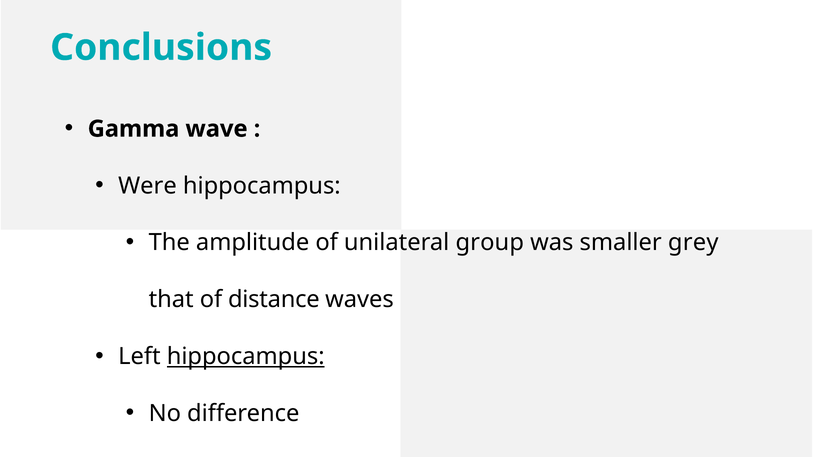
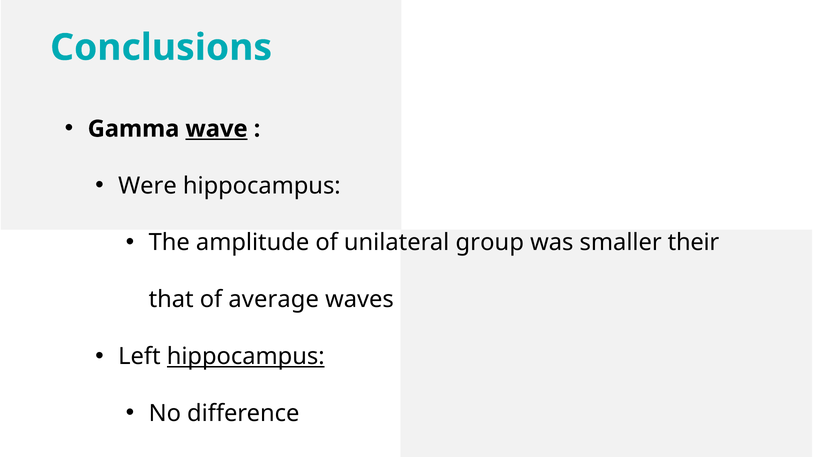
wave underline: none -> present (217, 129)
grey: grey -> their (694, 243)
distance: distance -> average (274, 300)
